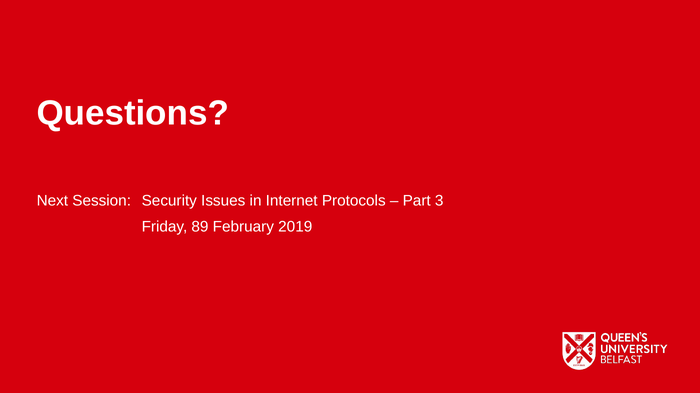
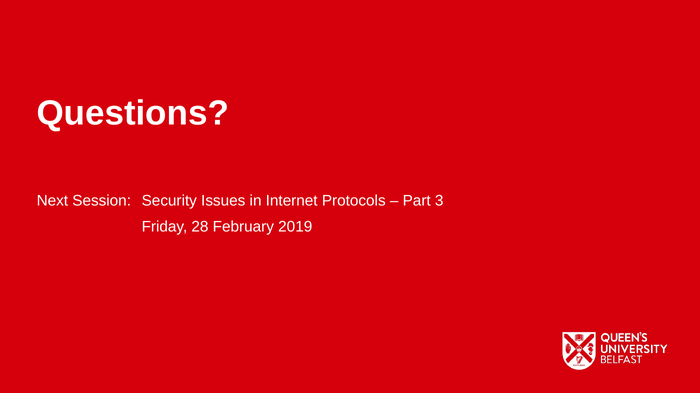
89: 89 -> 28 (200, 227)
